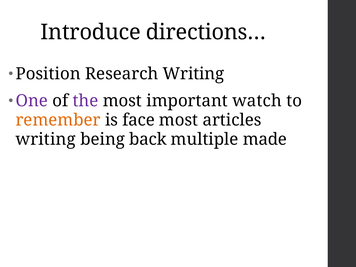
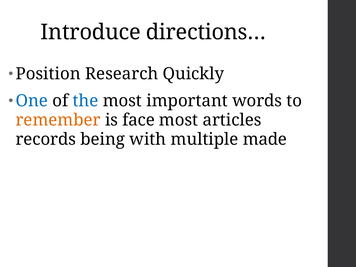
Research Writing: Writing -> Quickly (193, 74)
One colour: purple -> blue (32, 101)
the colour: purple -> blue (85, 101)
watch: watch -> words (257, 101)
writing: writing -> records (46, 139)
back: back -> with (148, 139)
